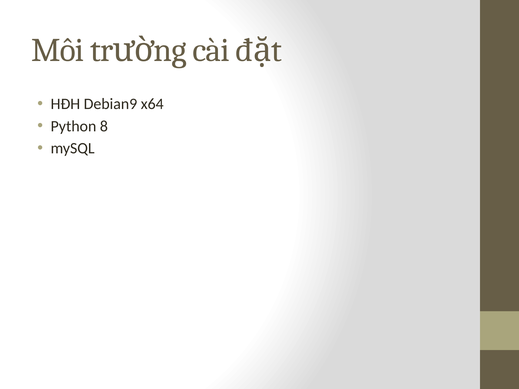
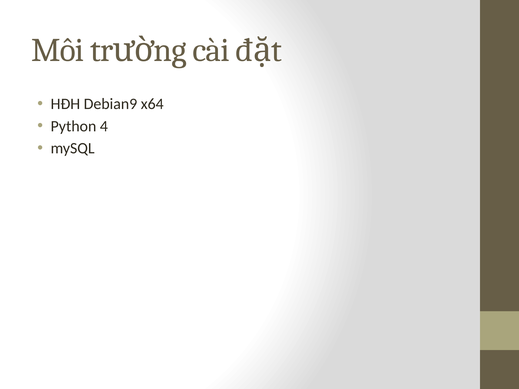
8: 8 -> 4 (104, 126)
